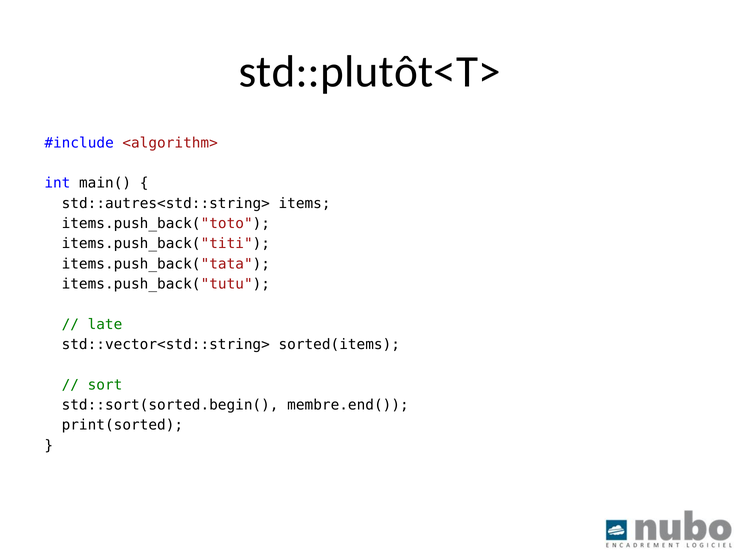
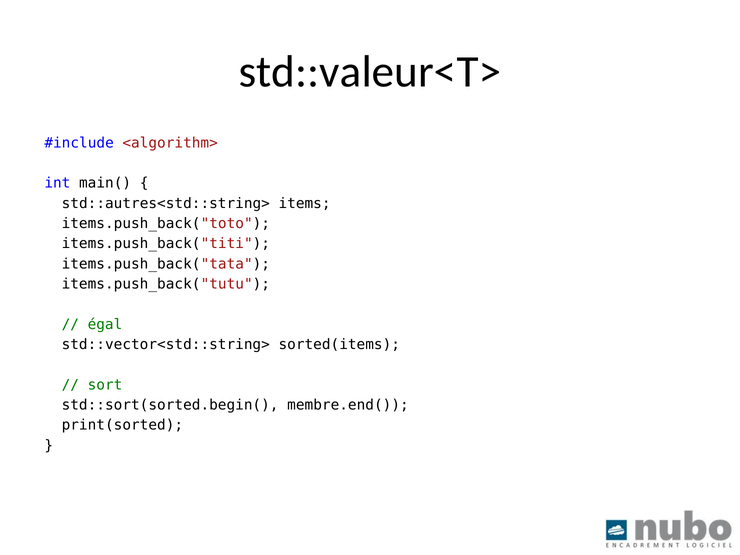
std::plutôt<T>: std::plutôt<T> -> std::valeur<T> (370, 72)
late: late -> égal (105, 324)
